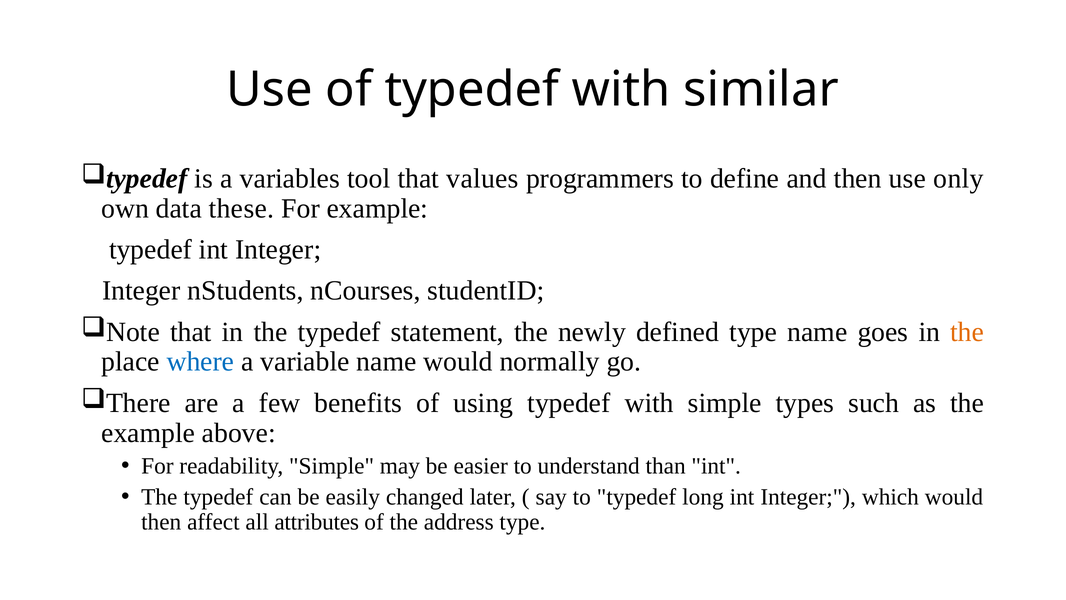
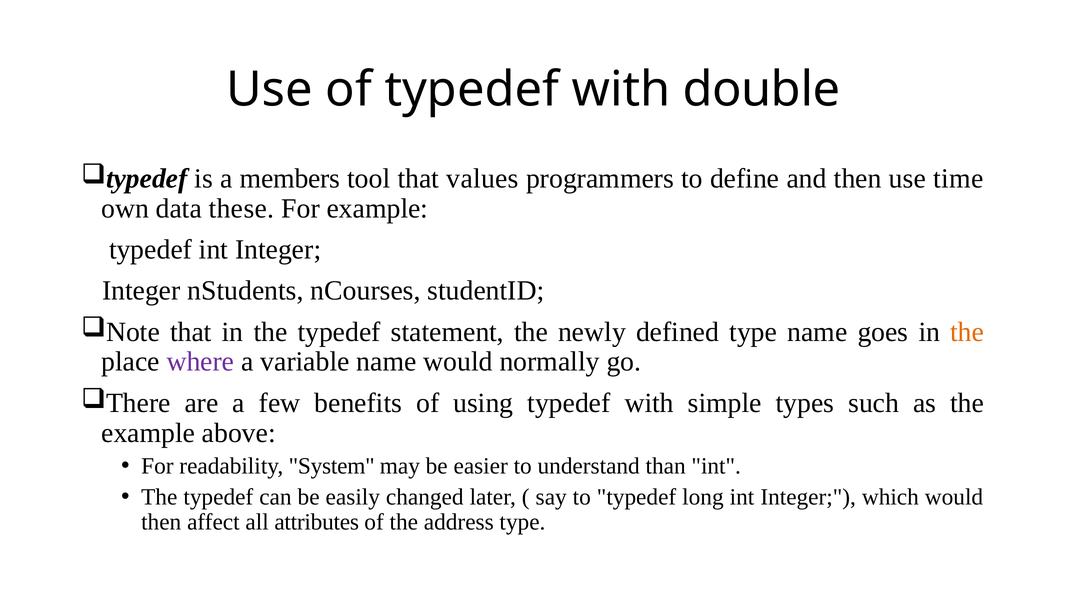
similar: similar -> double (761, 90)
variables: variables -> members (290, 178)
only: only -> time (958, 178)
where colour: blue -> purple (200, 362)
readability Simple: Simple -> System (332, 466)
